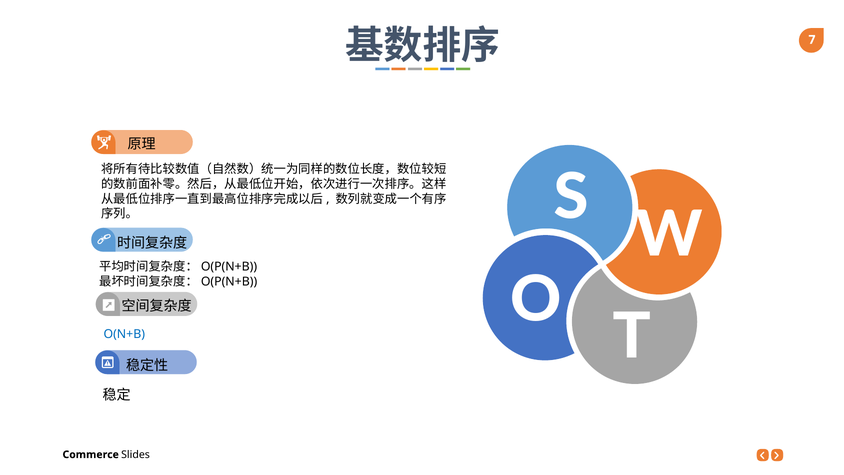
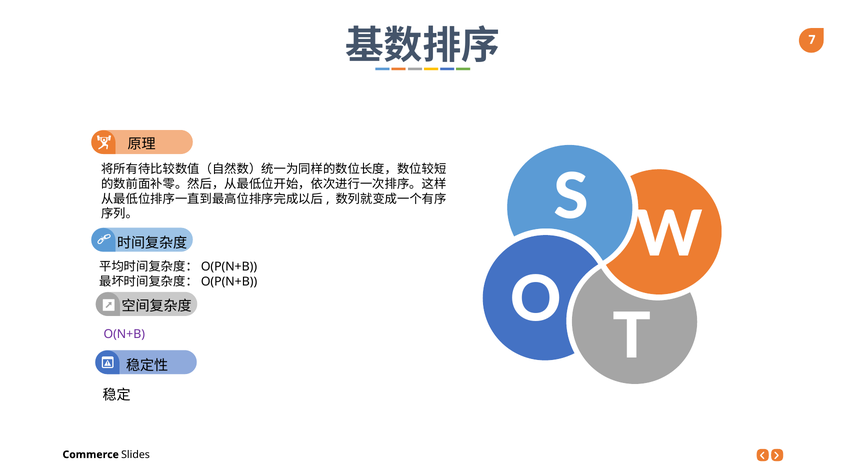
O(N+B colour: blue -> purple (124, 334)
